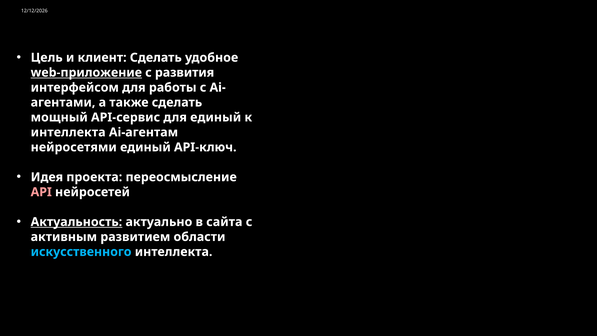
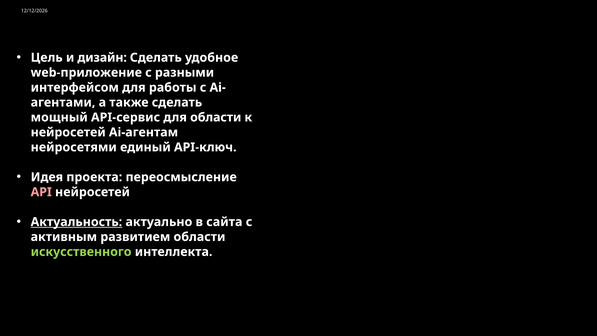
клиент: клиент -> дизайн (102, 58)
web-приложение underline: present -> none (86, 73)
развития: развития -> разными (185, 73)
для единый: единый -> области (216, 117)
интеллекта: интеллекта -> нейросетей (68, 132)
искусственного colour: light blue -> light green (81, 252)
